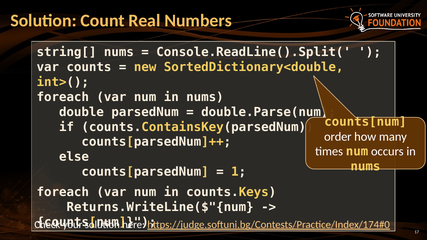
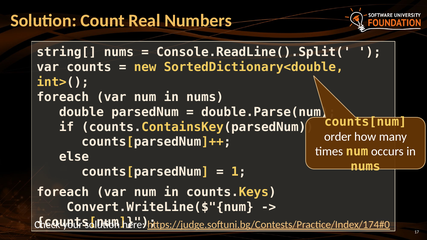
Returns.WriteLine($"{num: Returns.WriteLine($"{num -> Convert.WriteLine($"{num (160, 207)
